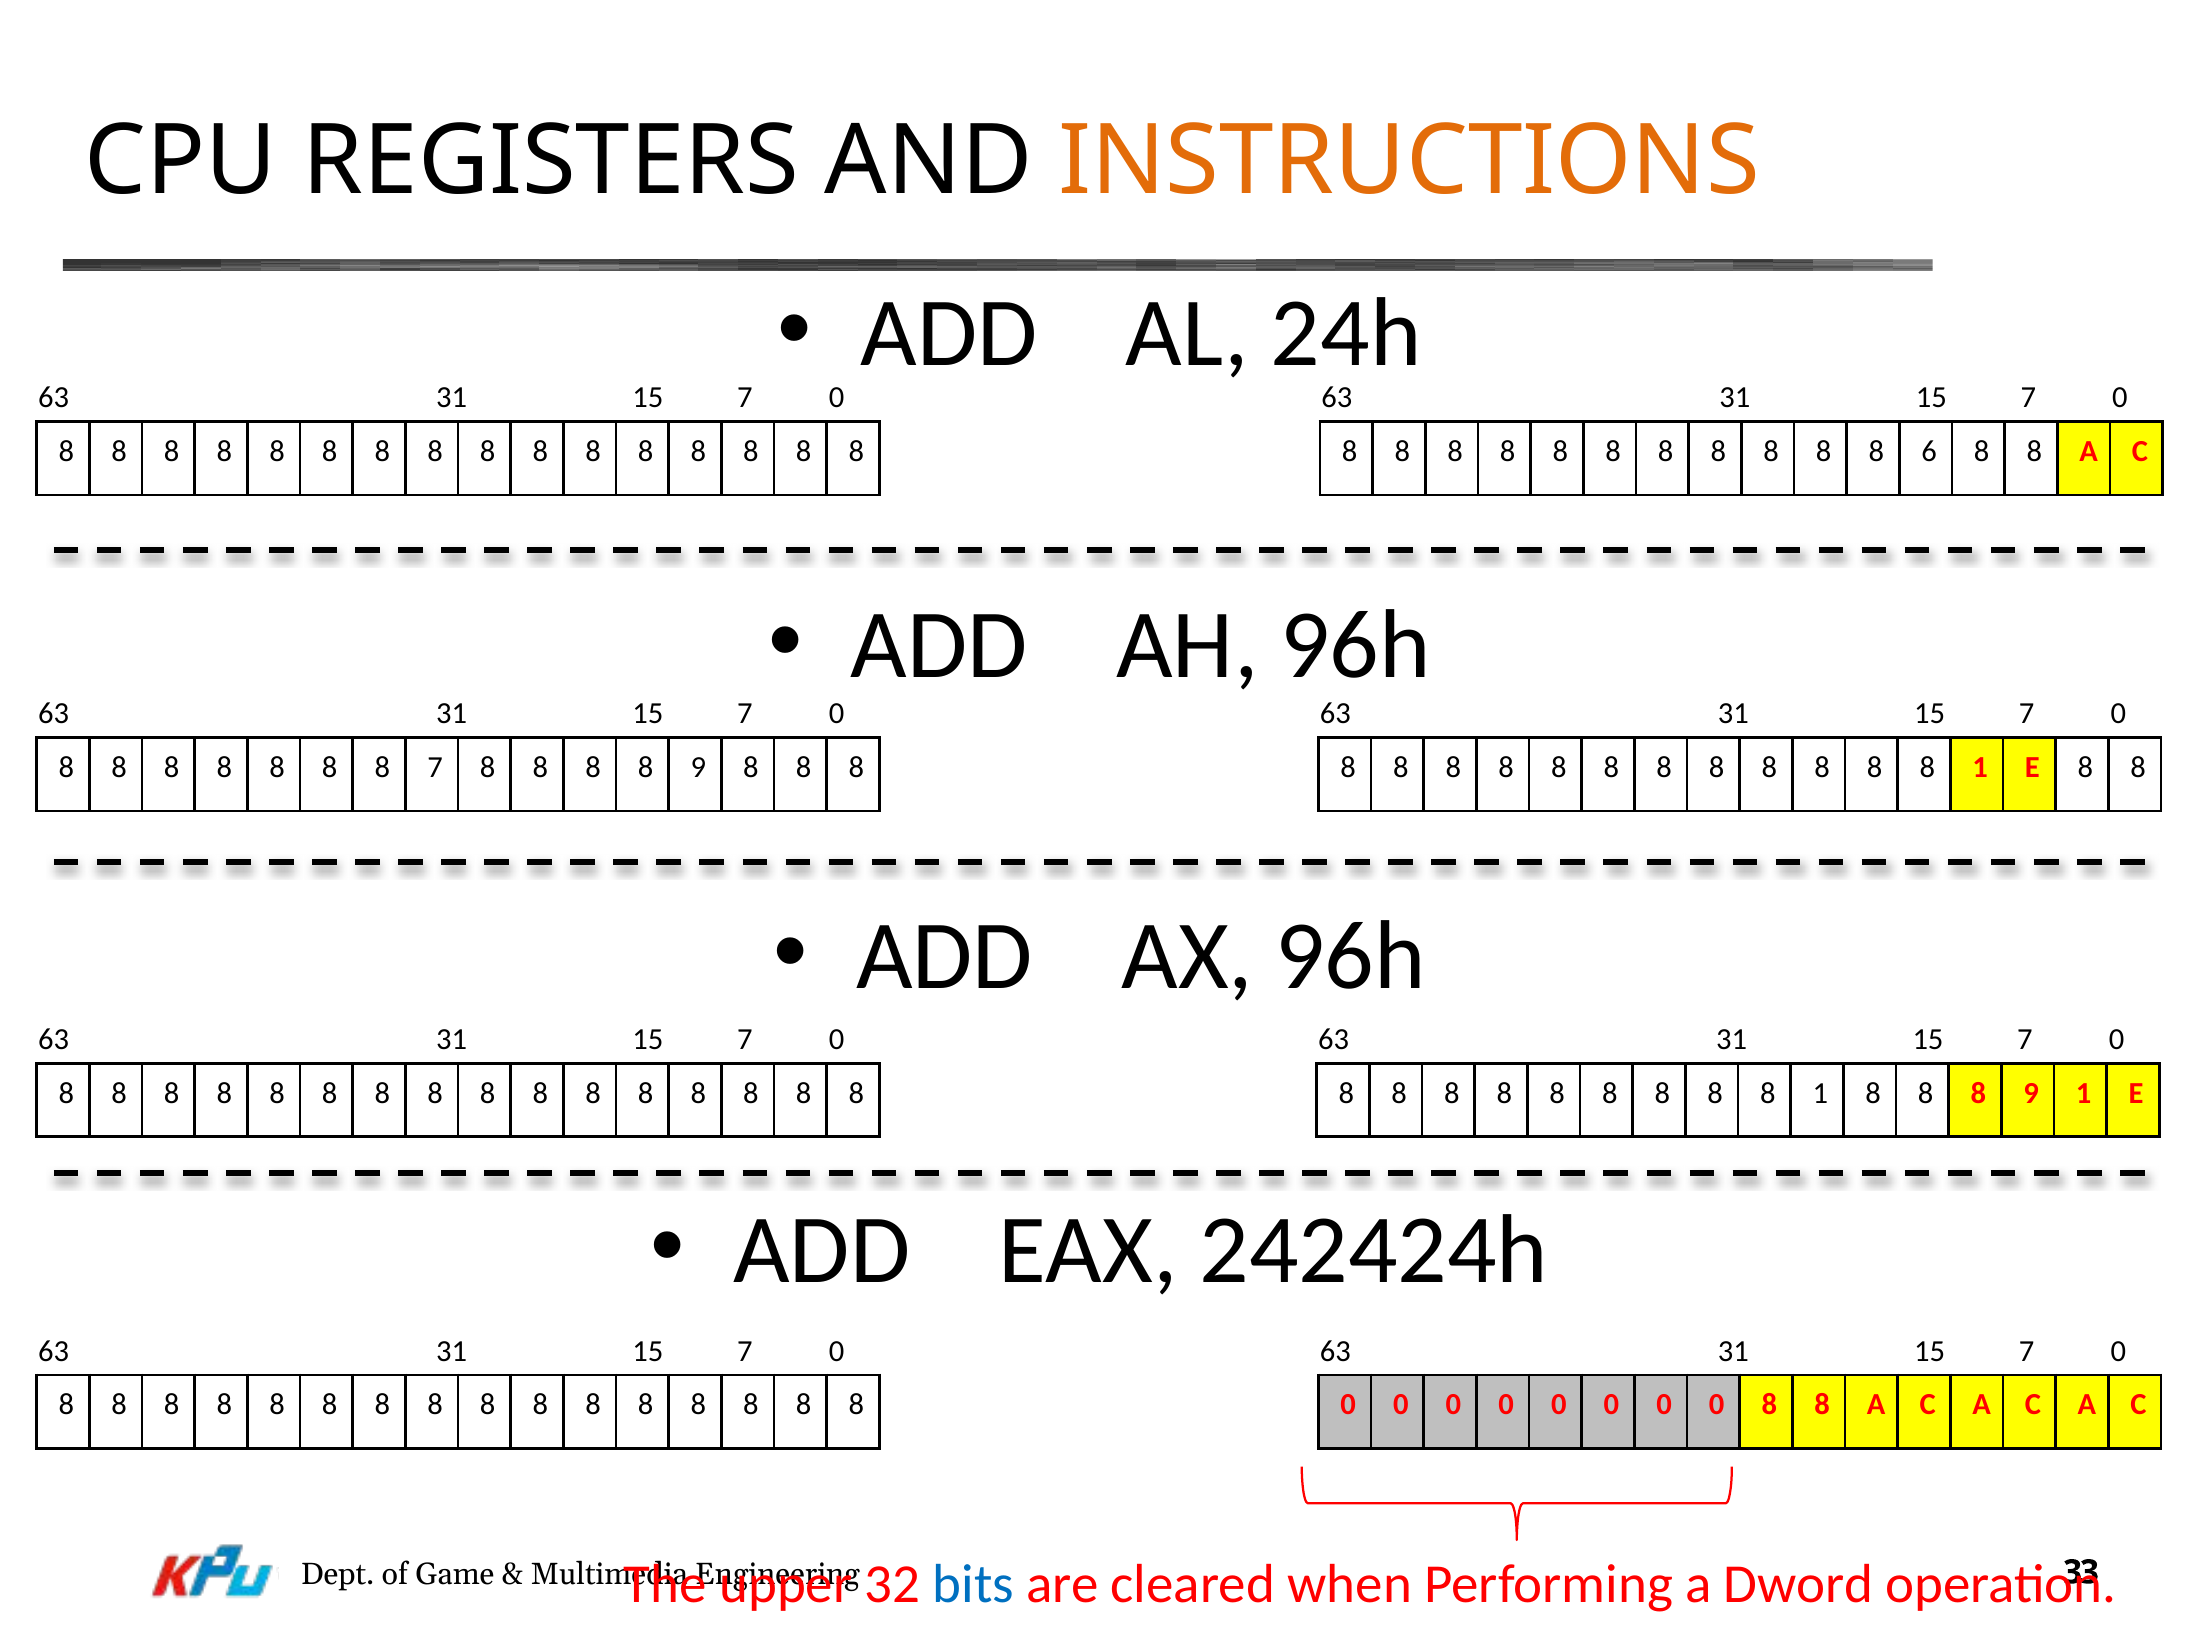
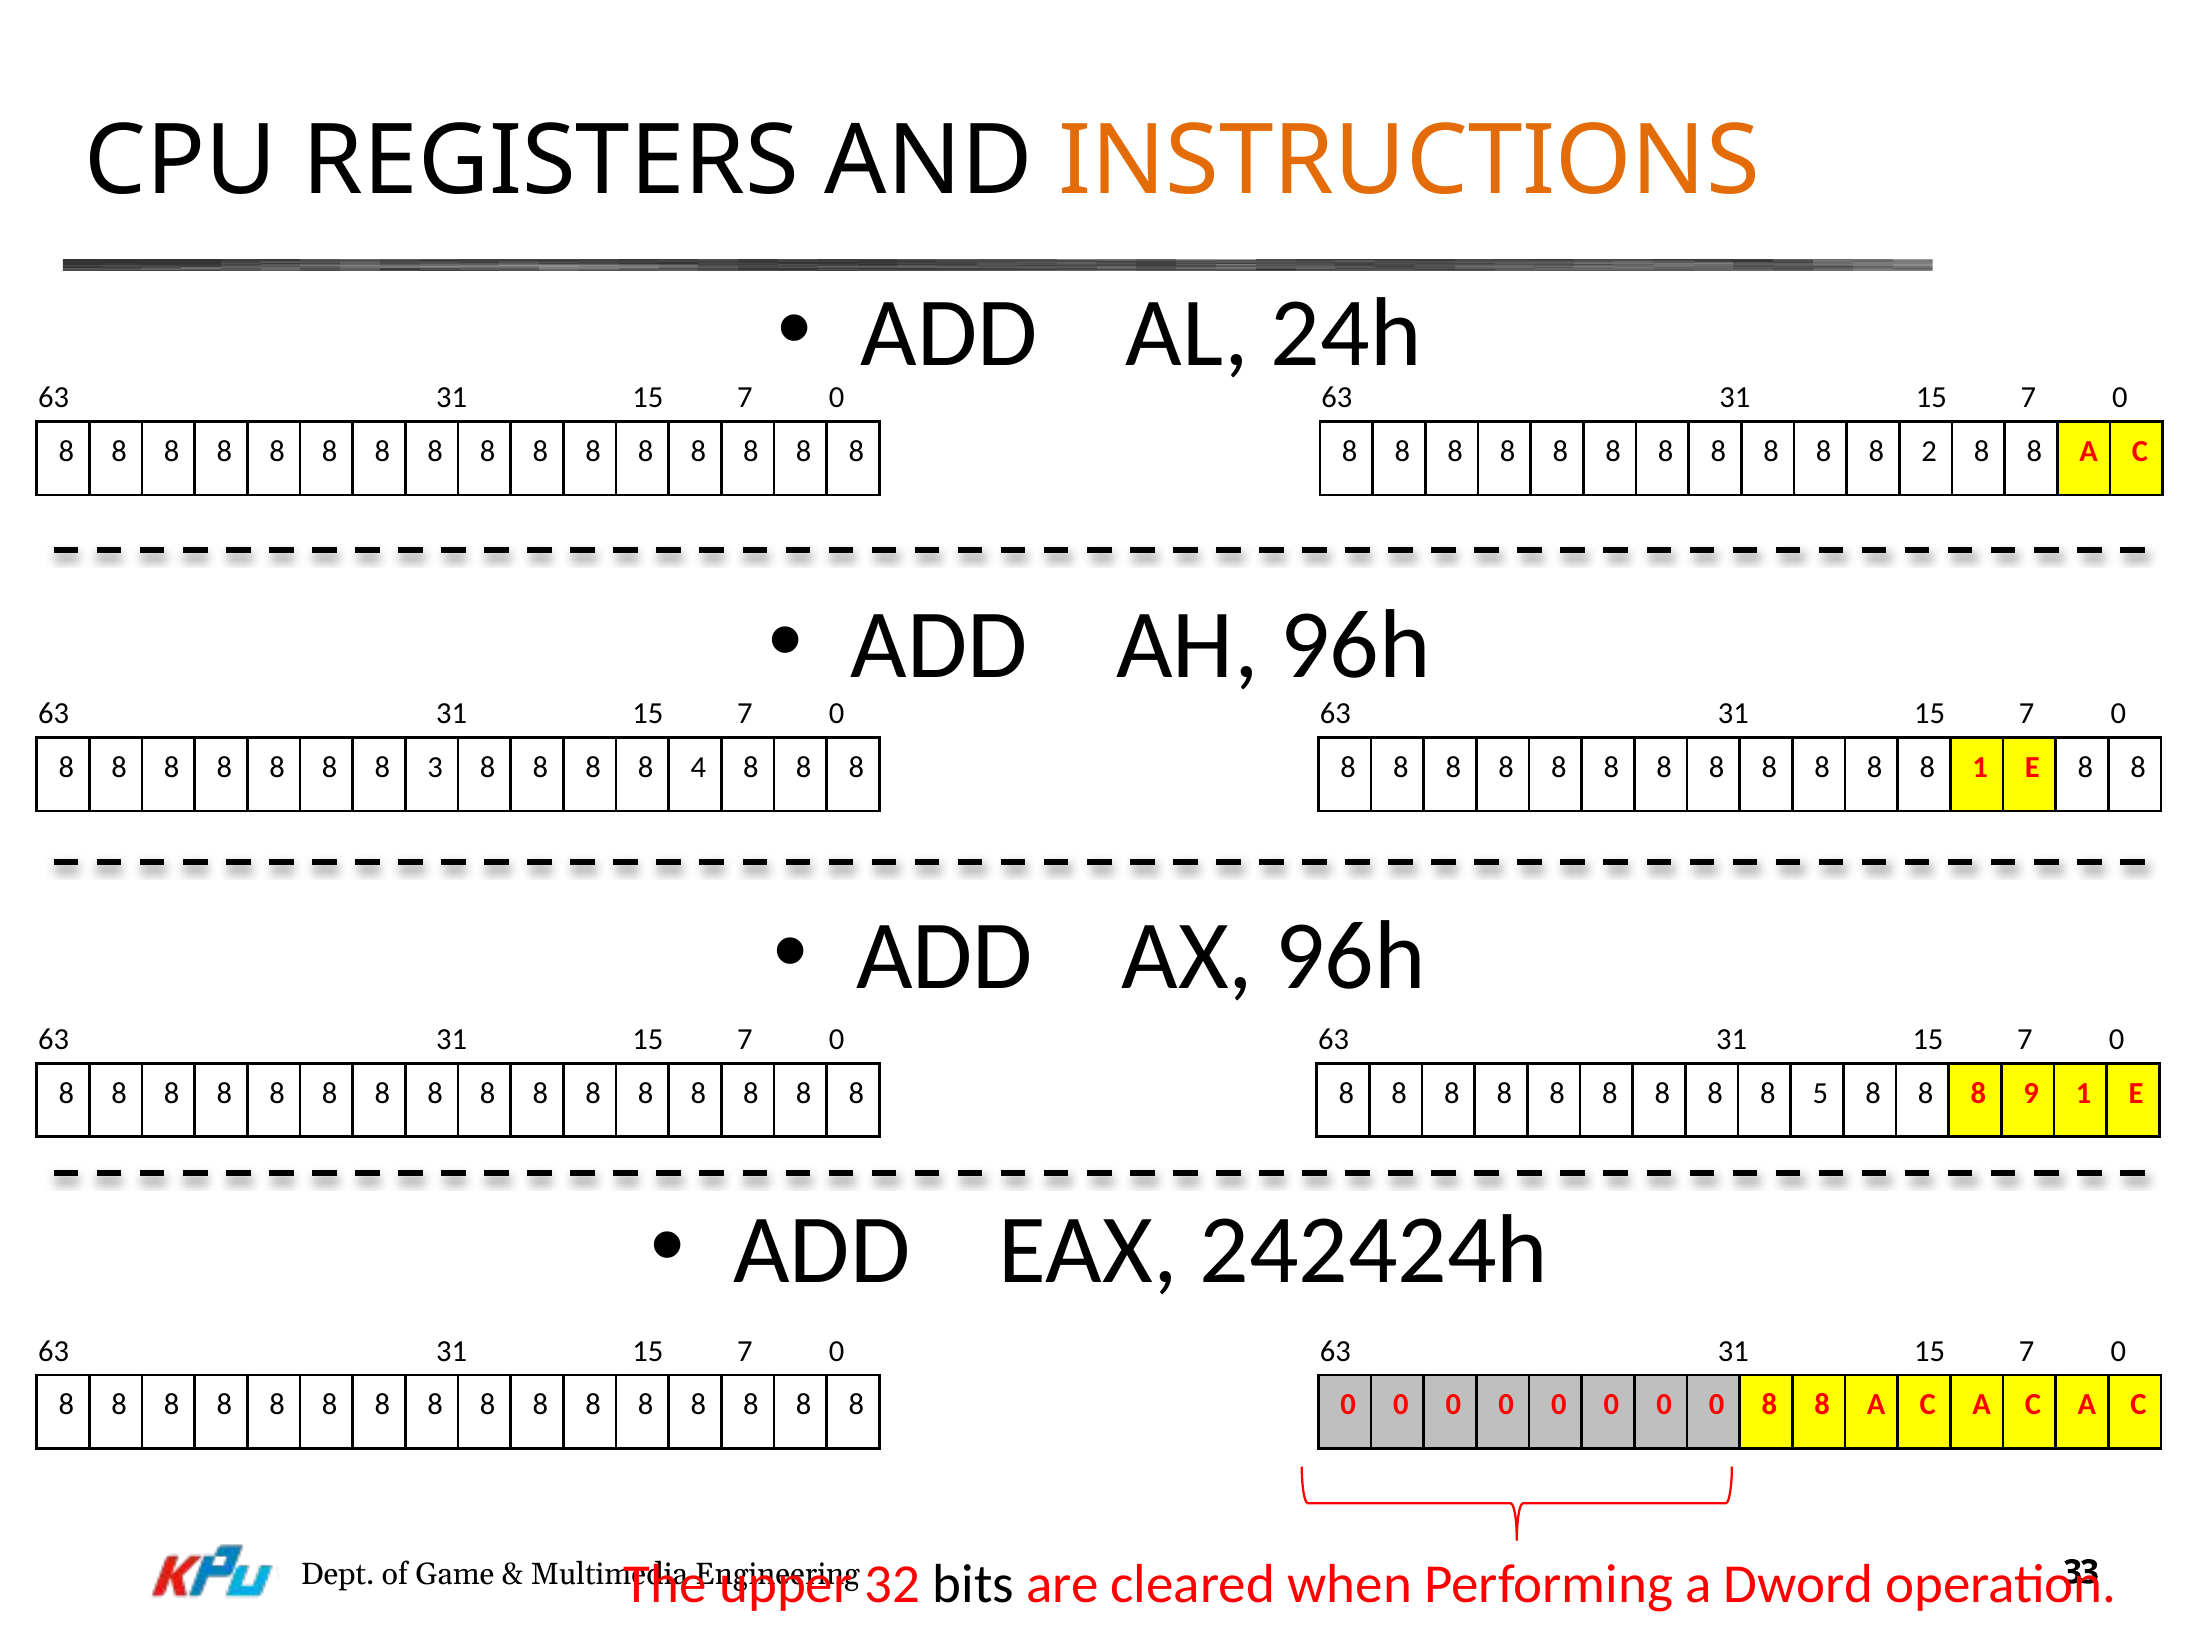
6: 6 -> 2 (1929, 451)
8 7: 7 -> 3 (435, 767)
9: 9 -> 4 (698, 767)
1: 1 -> 5 (1820, 1093)
bits colour: blue -> black (973, 1584)
